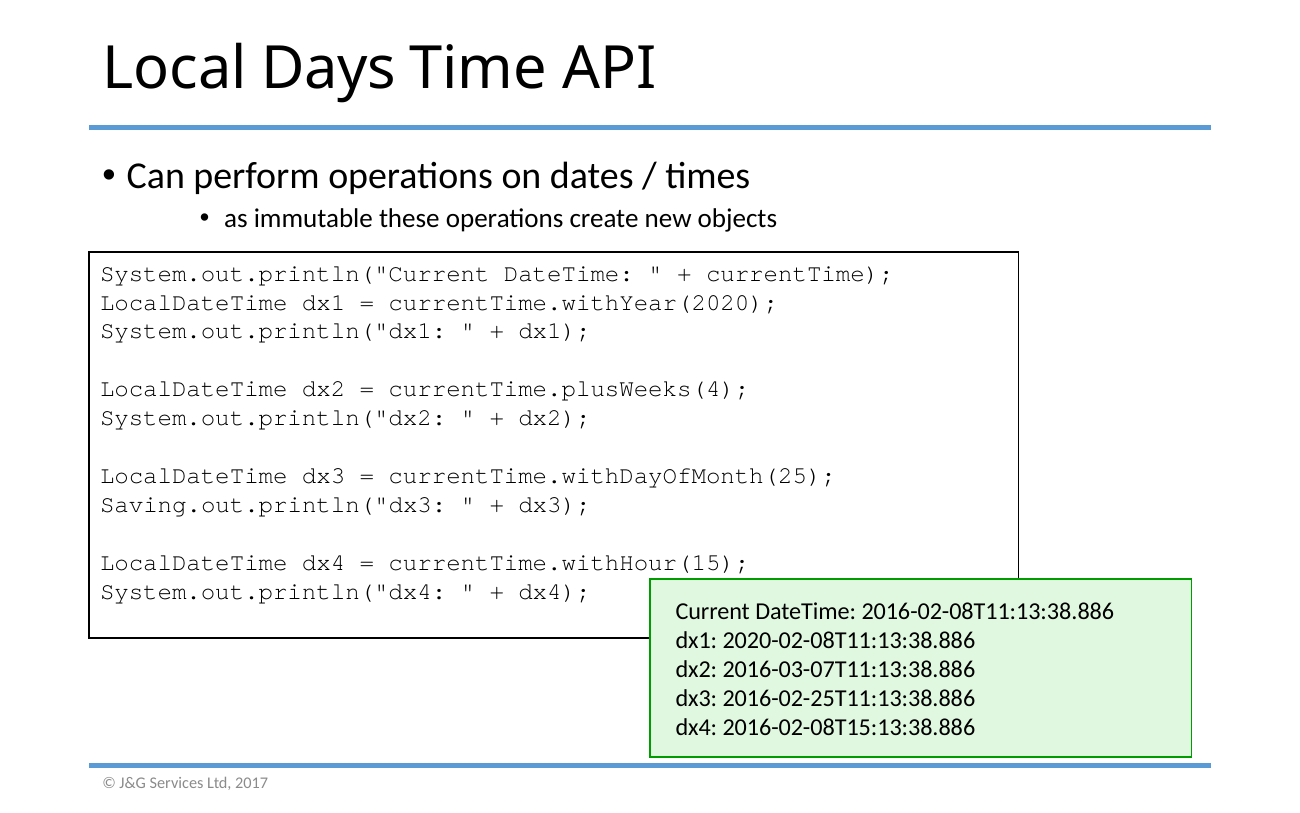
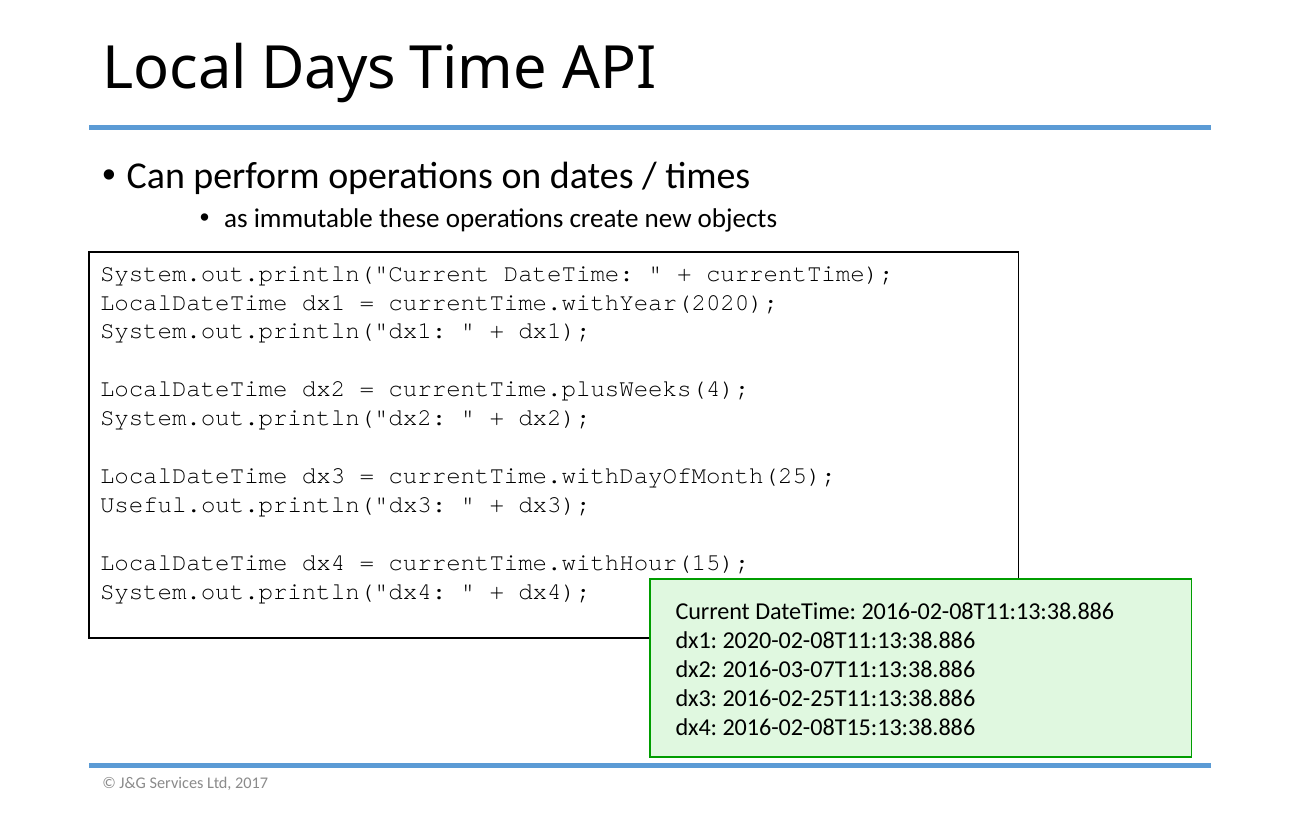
Saving.out.println("dx3: Saving.out.println("dx3 -> Useful.out.println("dx3 (273, 504)
